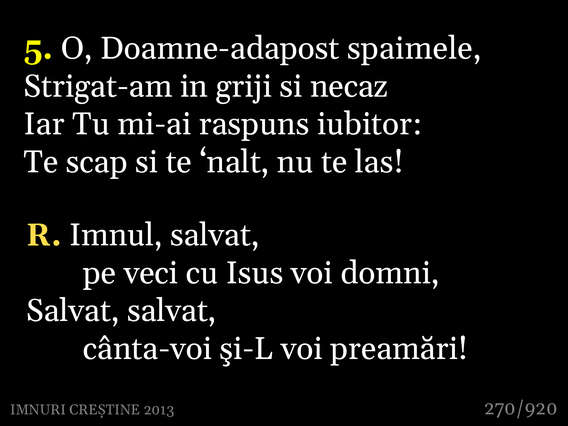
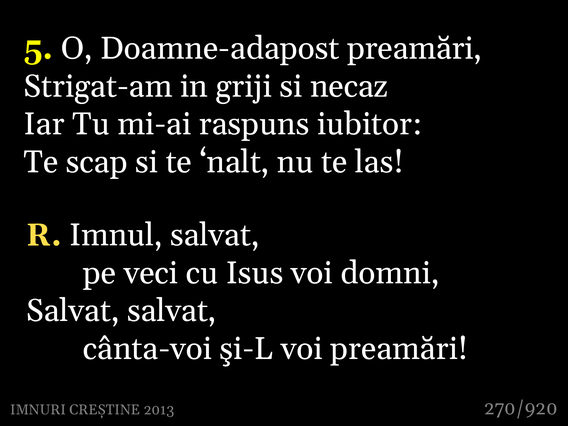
Doamne-adapost spaimele: spaimele -> preamări (415, 48)
